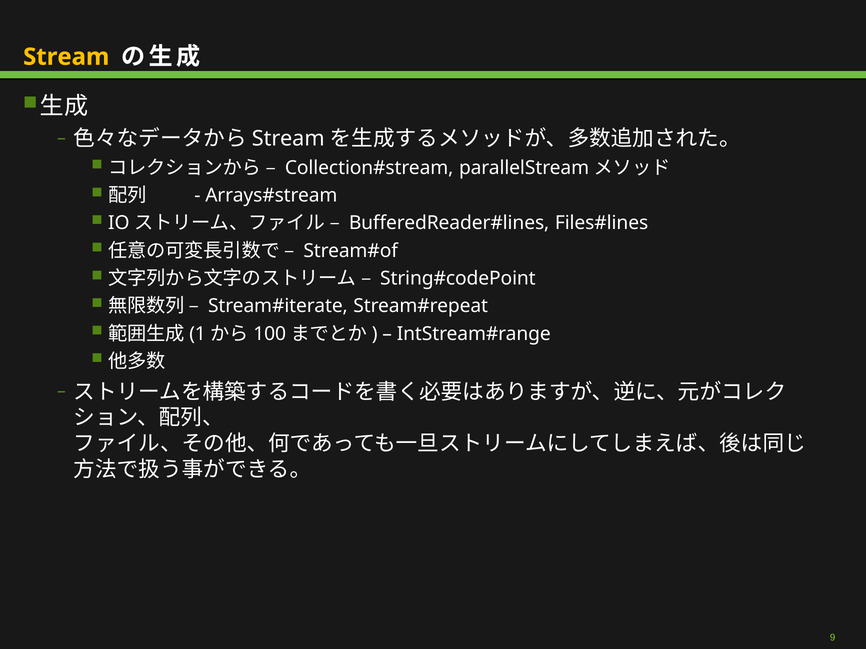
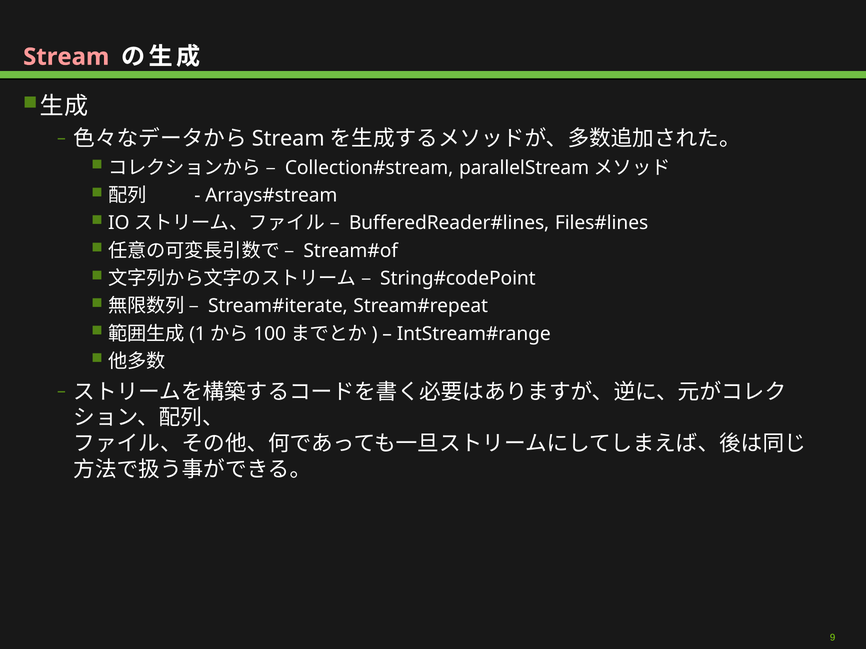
Stream colour: yellow -> pink (66, 57)
